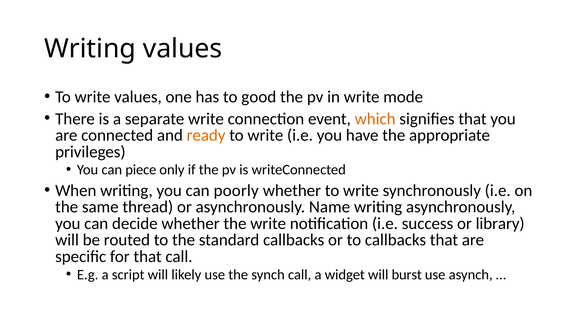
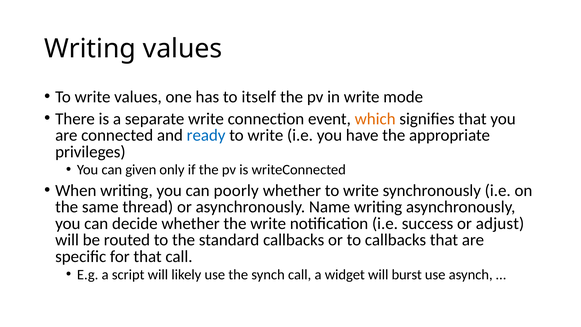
good: good -> itself (259, 97)
ready colour: orange -> blue (206, 135)
piece: piece -> given (141, 170)
library: library -> adjust (500, 223)
